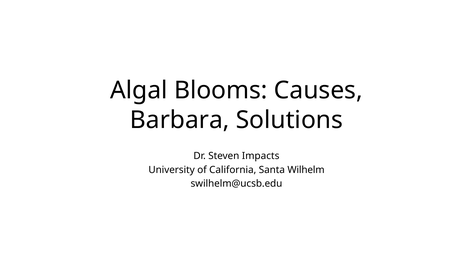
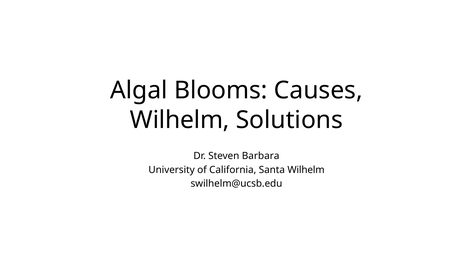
Barbara: Barbara -> Wilhelm (180, 120)
Impacts: Impacts -> Barbara (261, 156)
